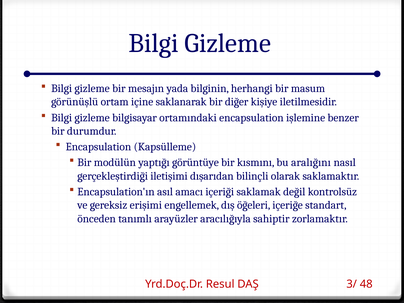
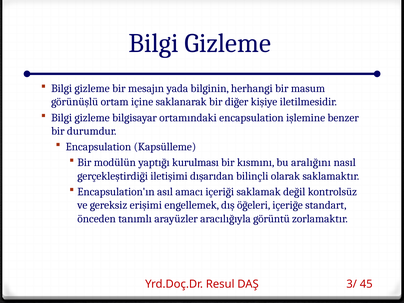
görüntüye: görüntüye -> kurulması (195, 163)
sahiptir: sahiptir -> görüntü (271, 219)
48: 48 -> 45 (366, 284)
